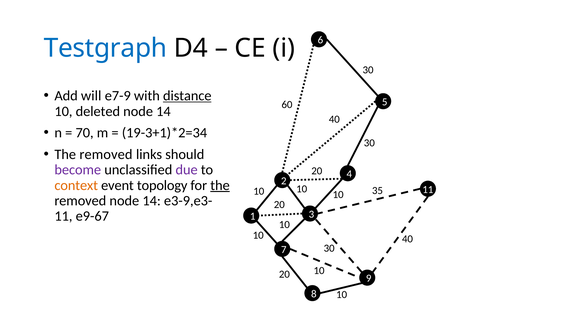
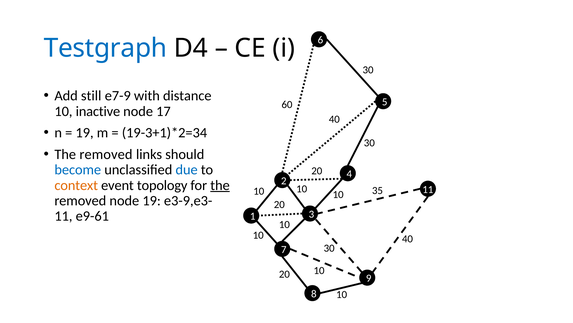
will: will -> still (91, 96)
distance underline: present -> none (187, 96)
deleted: deleted -> inactive (98, 111)
14: 14 -> 17 (163, 111)
70: 70 -> 19 (85, 133)
become colour: purple -> blue (78, 169)
due colour: purple -> blue (187, 169)
removed node 14: 14 -> 19 (152, 200)
e9-67: e9-67 -> e9-61 (92, 216)
